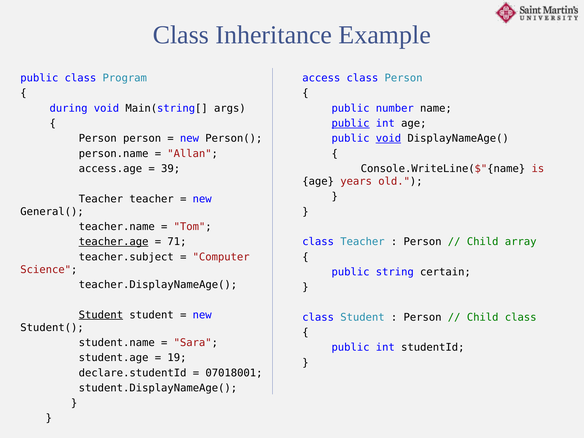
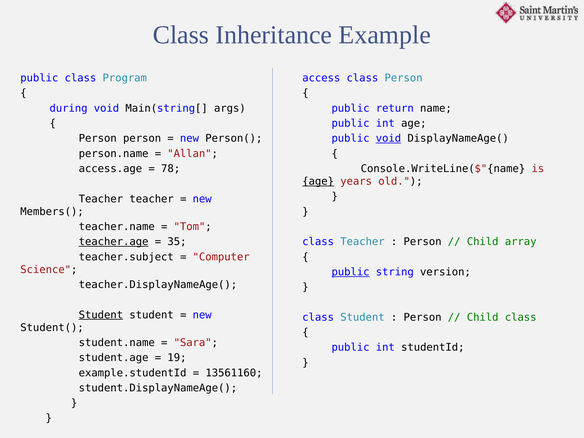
number: number -> return (395, 108)
public underline: present -> none (351, 123)
39: 39 -> 78 (171, 169)
age underline: none -> present (318, 181)
General(: General( -> Members( (52, 212)
71: 71 -> 35 (177, 242)
public underline: none -> present (351, 272)
certain: certain -> version (445, 272)
declare.studentId: declare.studentId -> example.studentId (133, 373)
07018001: 07018001 -> 13561160 (234, 373)
